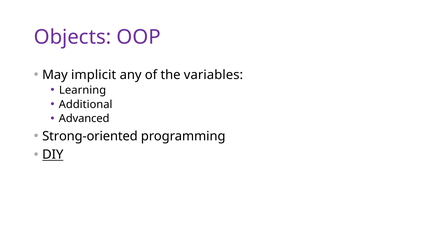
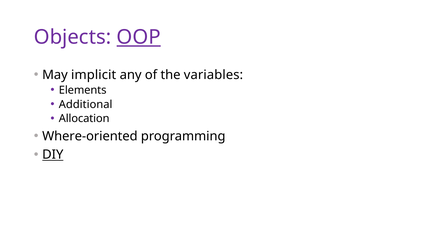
OOP underline: none -> present (139, 37)
Learning: Learning -> Elements (83, 90)
Advanced: Advanced -> Allocation (84, 119)
Strong-oriented: Strong-oriented -> Where-oriented (90, 137)
